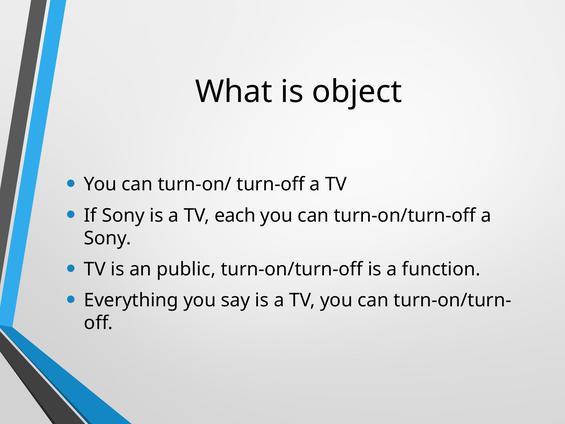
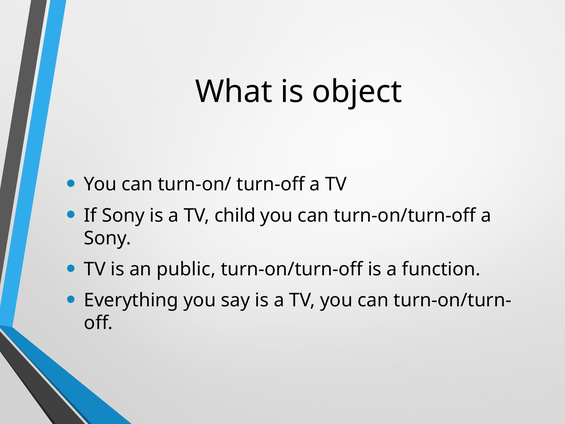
each: each -> child (235, 215)
